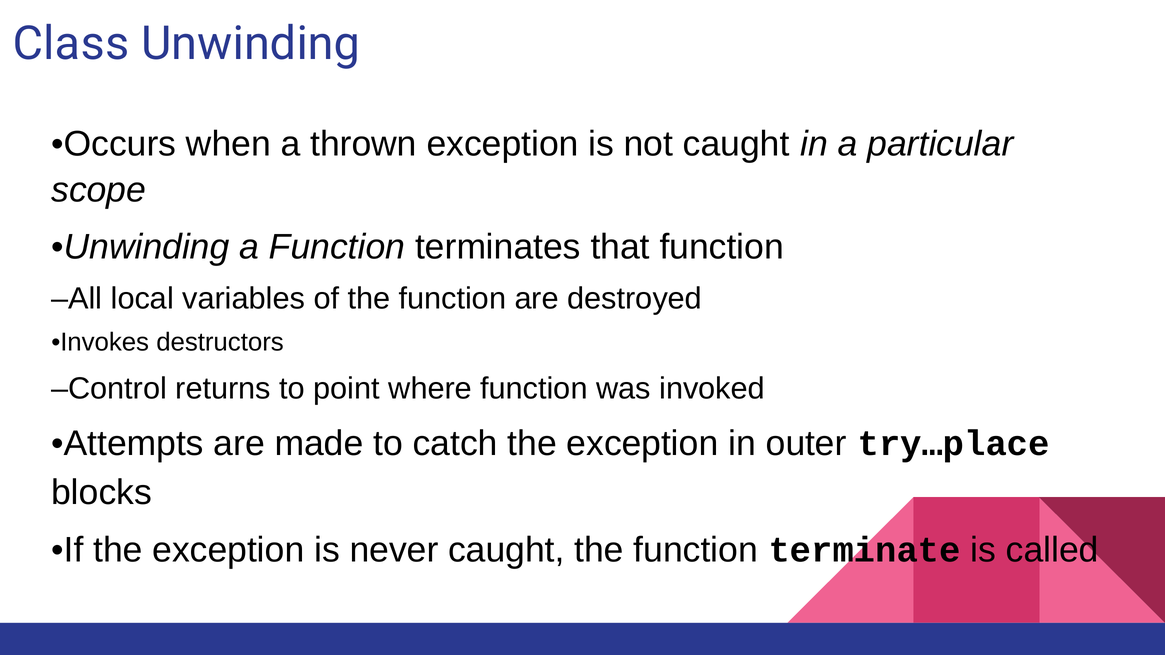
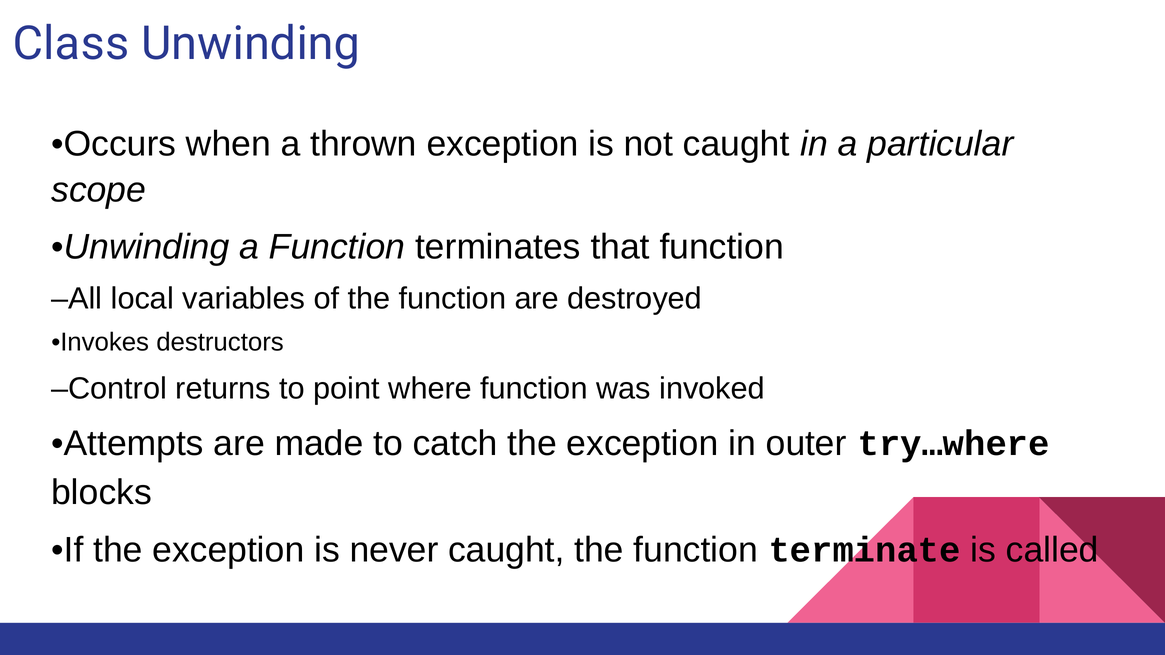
try…place: try…place -> try…where (954, 444)
